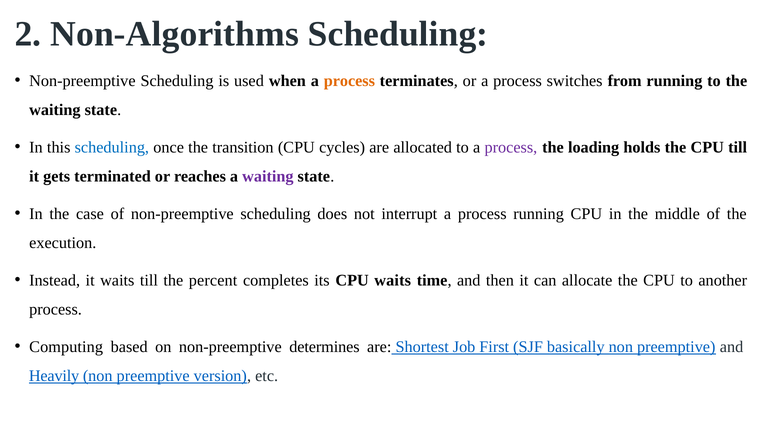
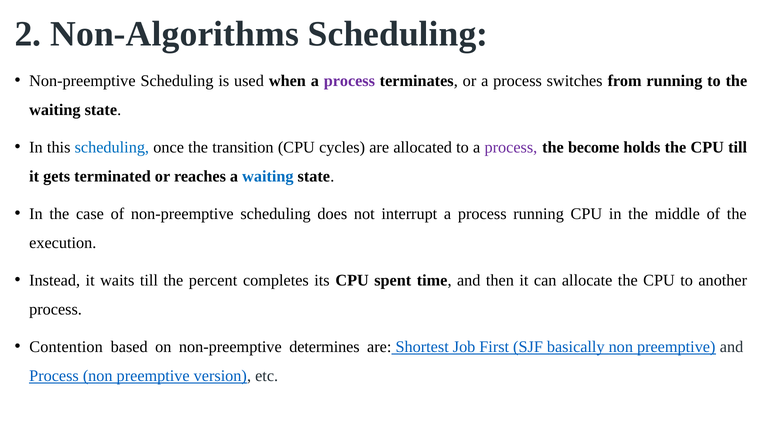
process colour: orange -> purple (349, 81)
loading: loading -> become (594, 147)
waiting colour: purple -> blue (268, 176)
CPU waits: waits -> spent (393, 280)
Computing: Computing -> Contention (66, 346)
Heavily: Heavily -> Process (54, 376)
